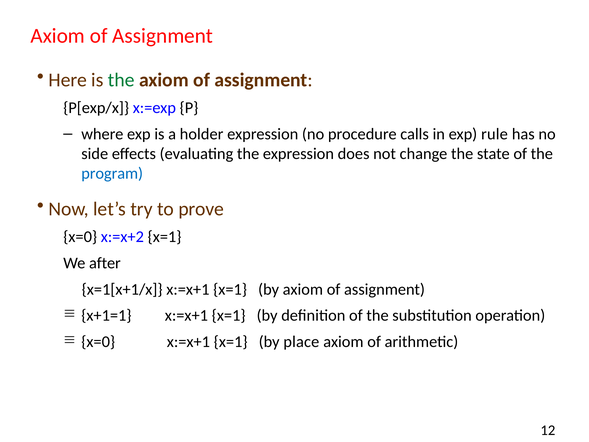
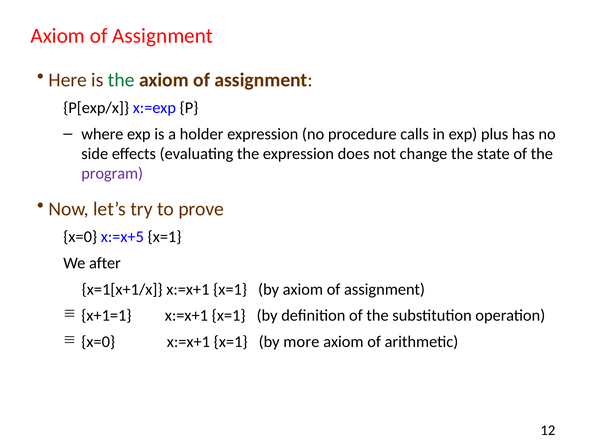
rule: rule -> plus (495, 134)
program colour: blue -> purple (112, 173)
x:=x+2: x:=x+2 -> x:=x+5 (122, 237)
place: place -> more (301, 342)
